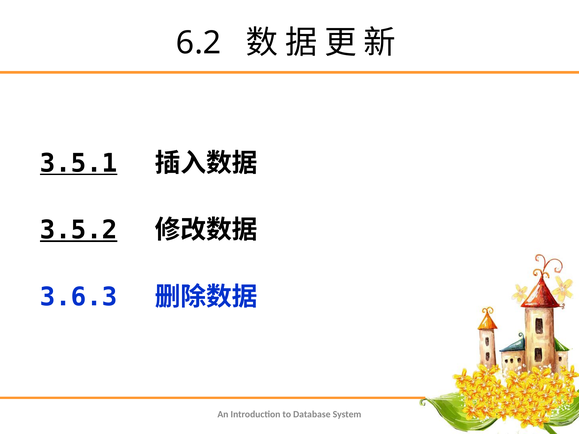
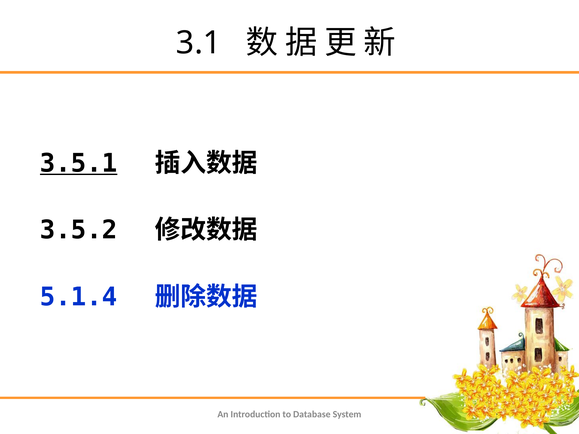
6.2: 6.2 -> 3.1 (199, 43)
3.5.2 underline: present -> none (79, 230)
3.6.3: 3.6.3 -> 5.1.4 (79, 297)
